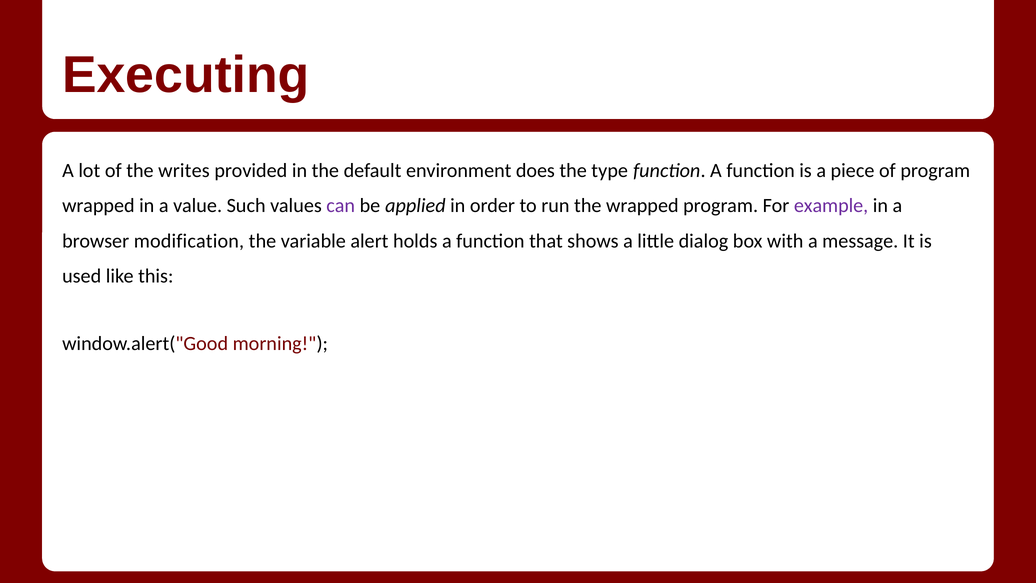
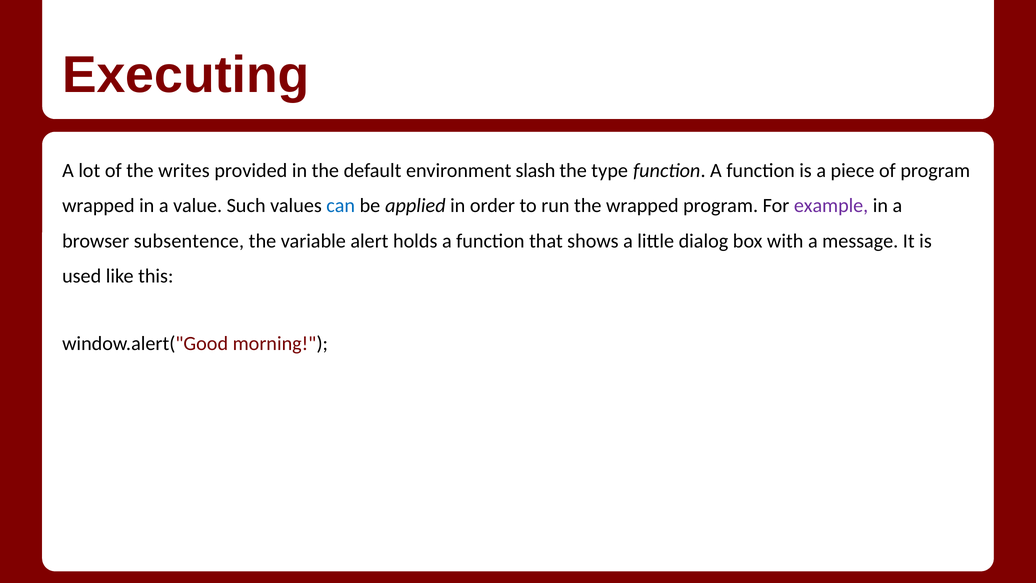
does: does -> slash (535, 171)
can colour: purple -> blue (341, 206)
modification: modification -> subsentence (189, 241)
